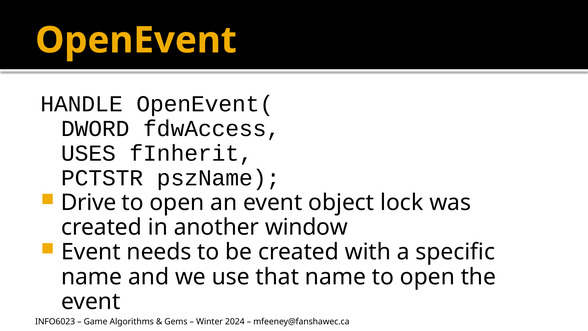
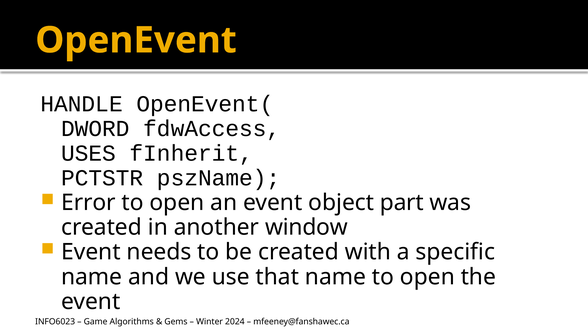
Drive: Drive -> Error (88, 203)
lock: lock -> part (402, 203)
